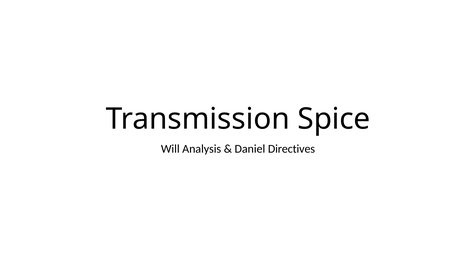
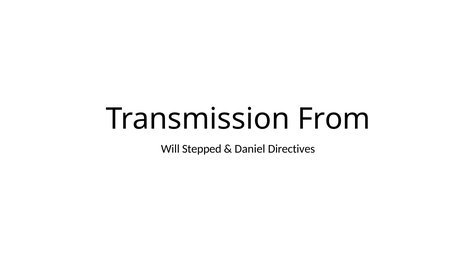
Spice: Spice -> From (334, 119)
Analysis: Analysis -> Stepped (202, 149)
